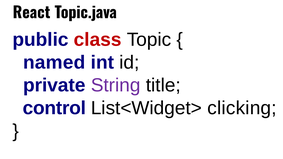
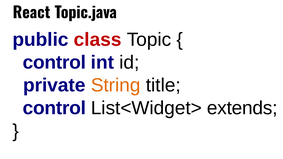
named: named -> control (54, 62)
String colour: purple -> orange (116, 85)
clicking: clicking -> extends (242, 108)
